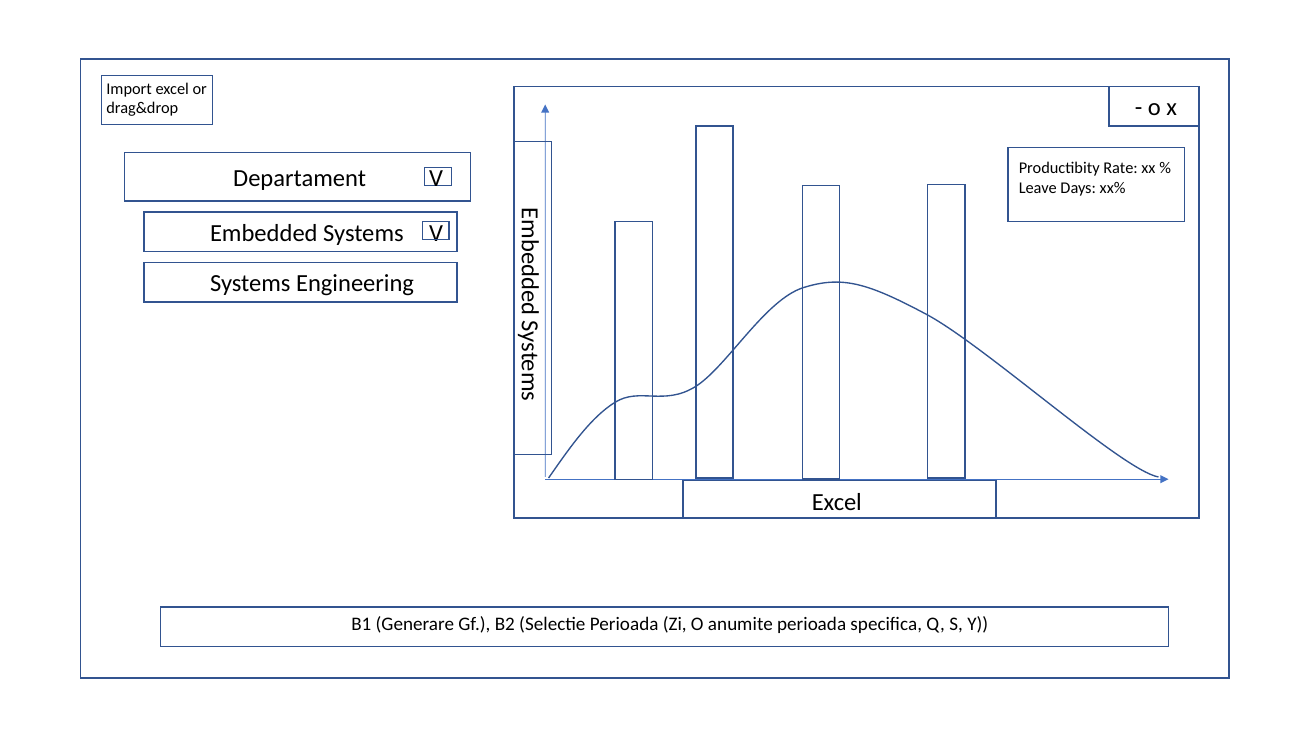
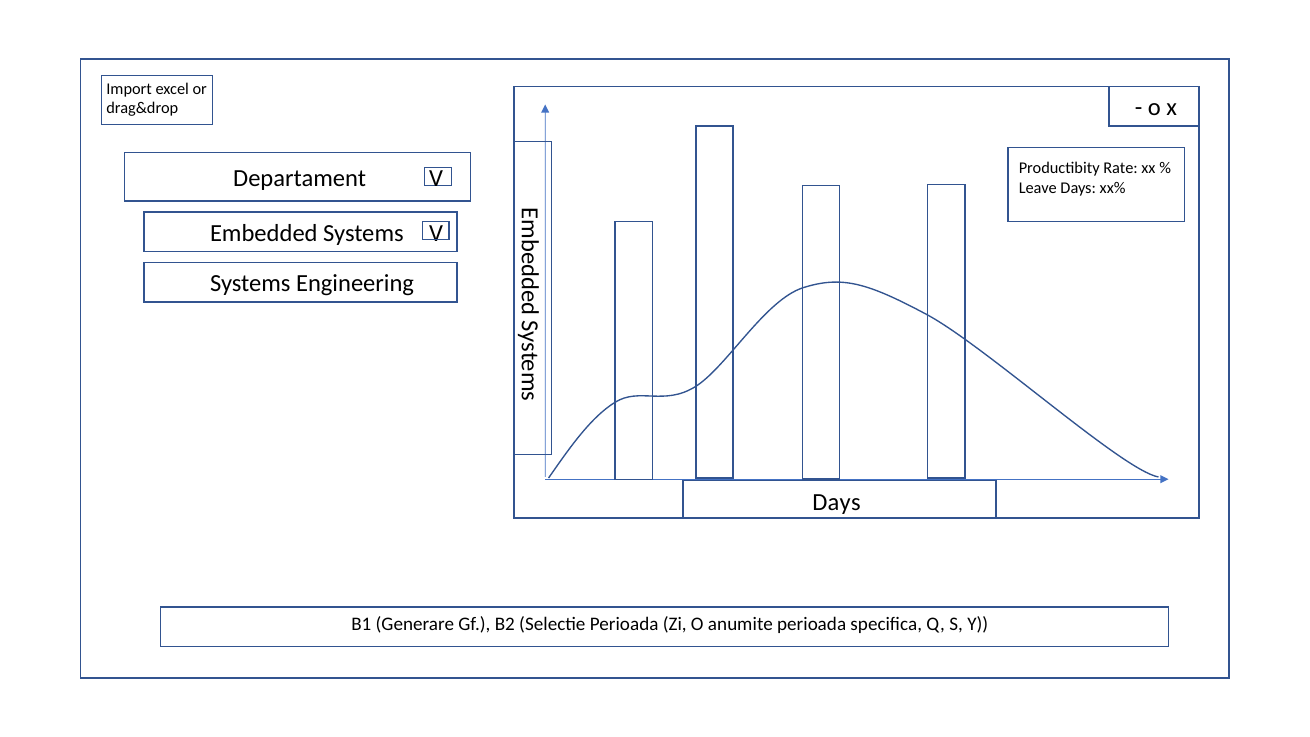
Excel: Excel -> Days (836, 502)
